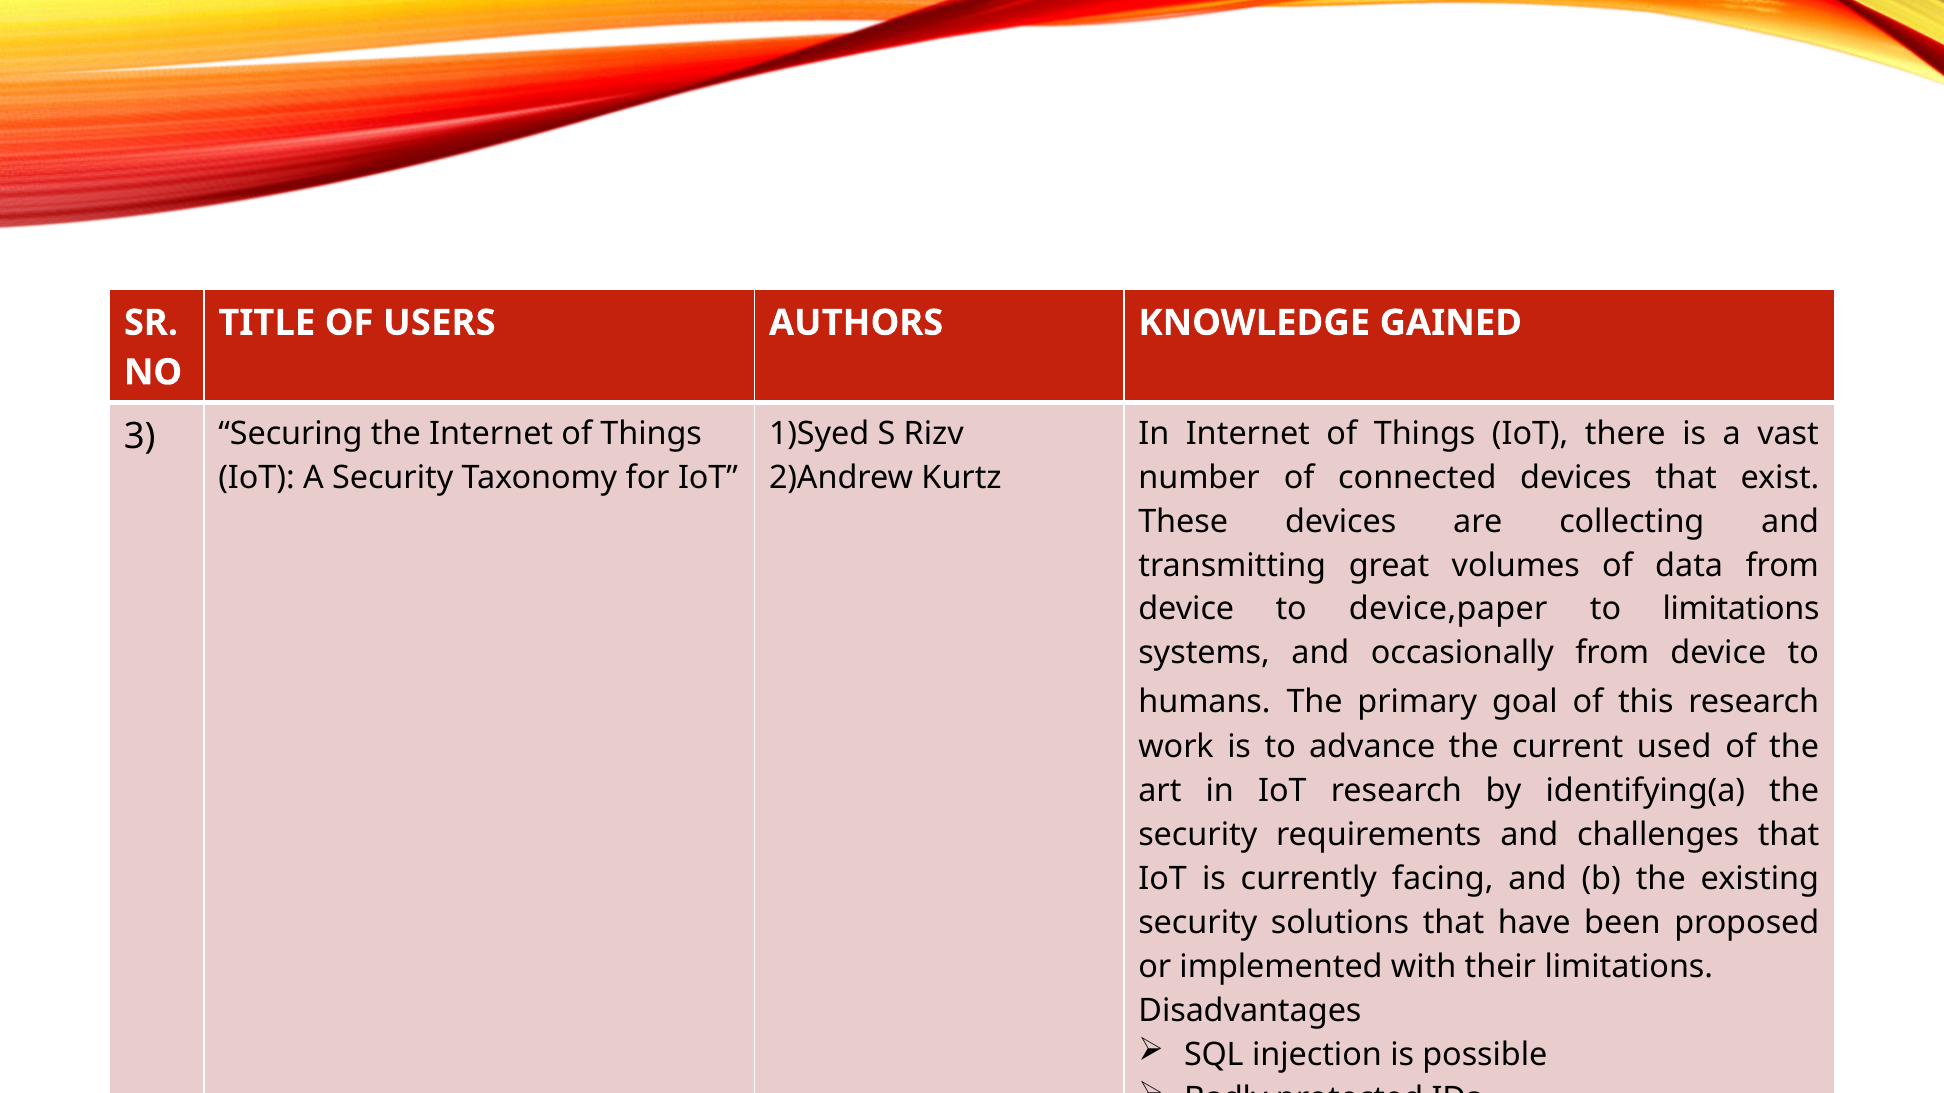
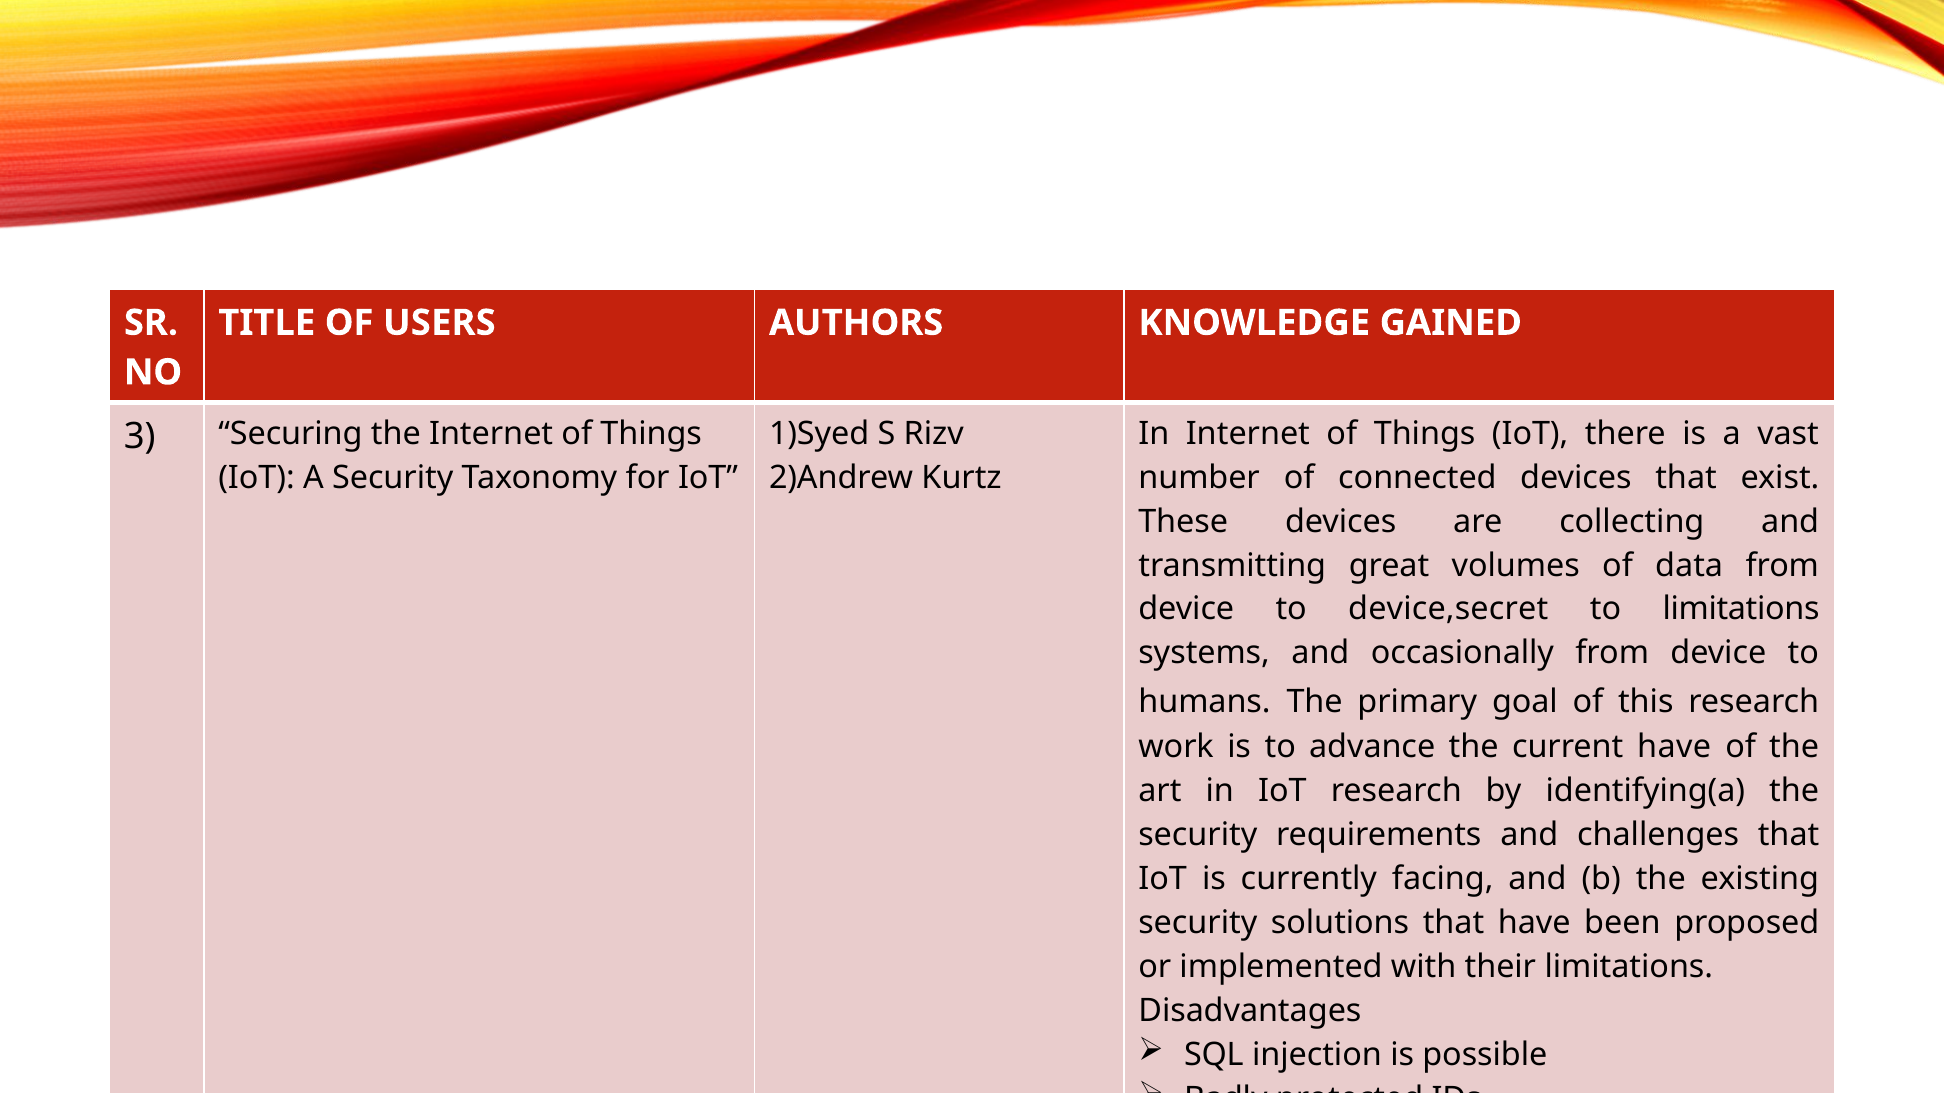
device,paper: device,paper -> device,secret (1448, 610)
current used: used -> have (1674, 747)
